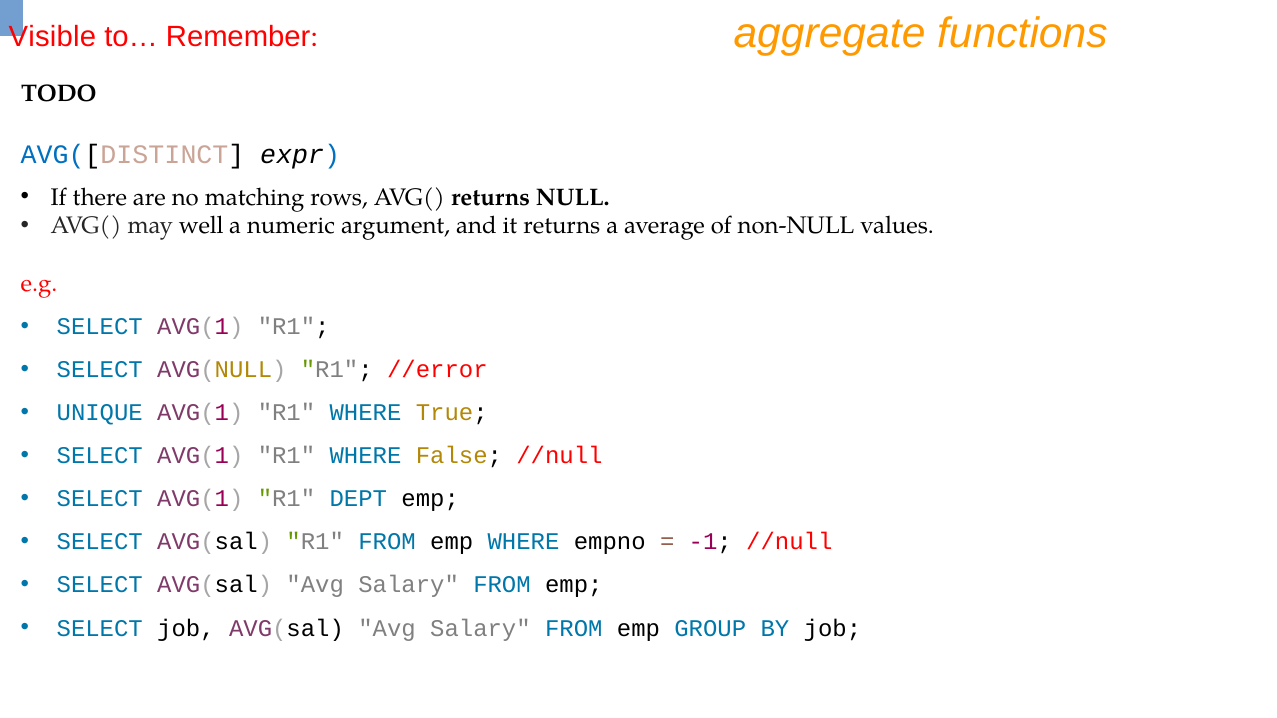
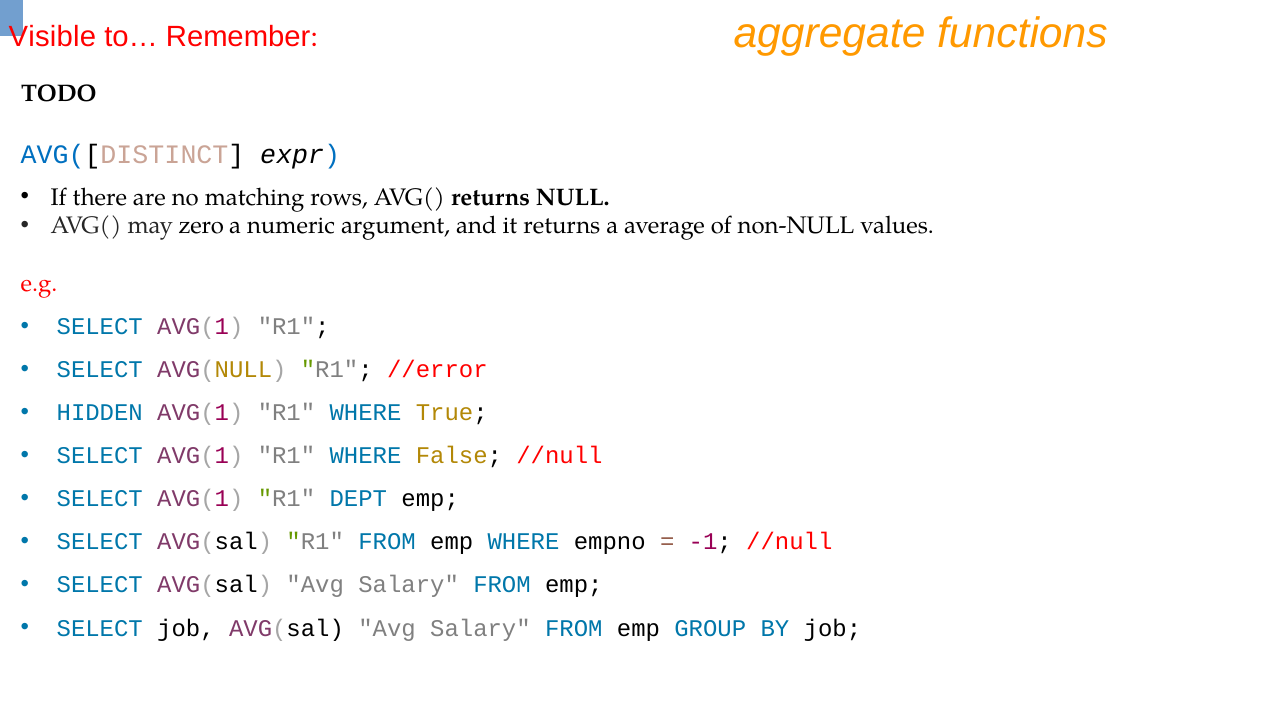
well: well -> zero (201, 226)
UNIQUE: UNIQUE -> HIDDEN (100, 413)
